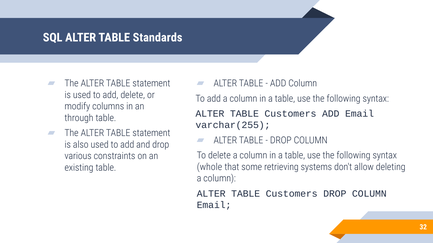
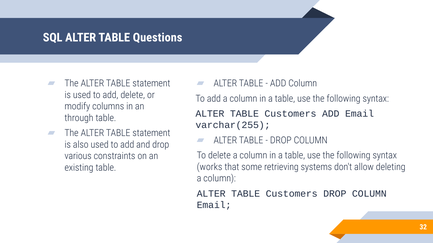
Standards: Standards -> Questions (158, 38)
whole: whole -> works (210, 167)
